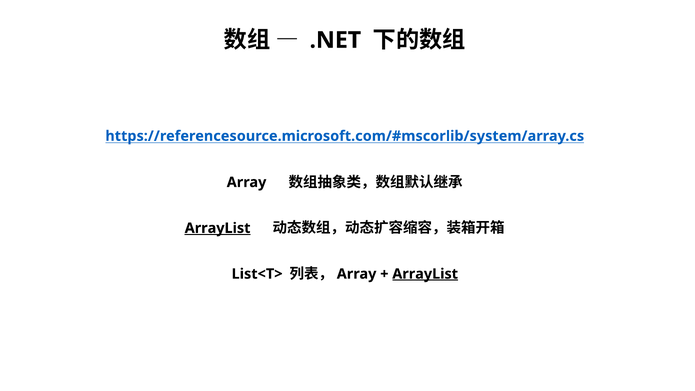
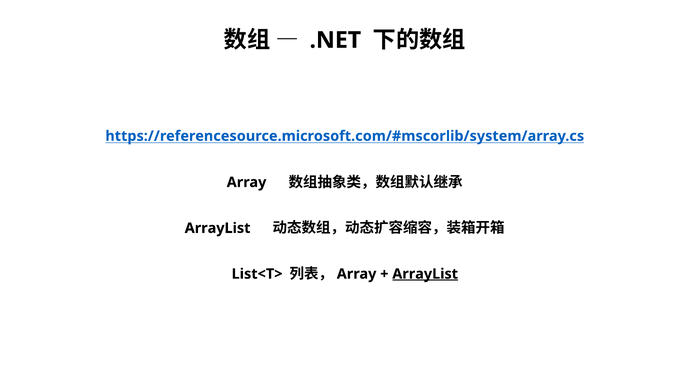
ArrayList underline: present -> none (218, 228)
